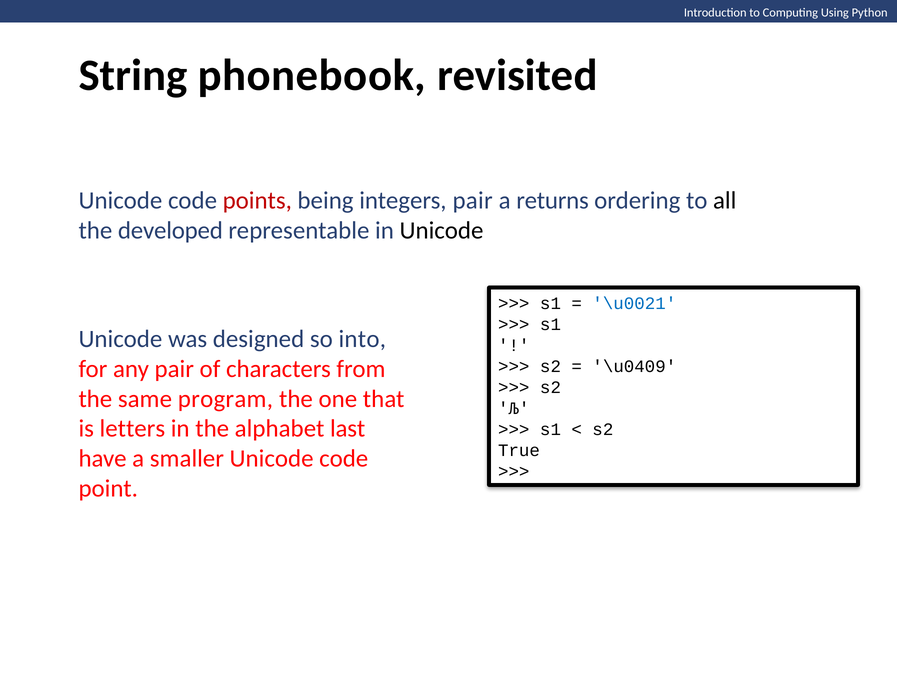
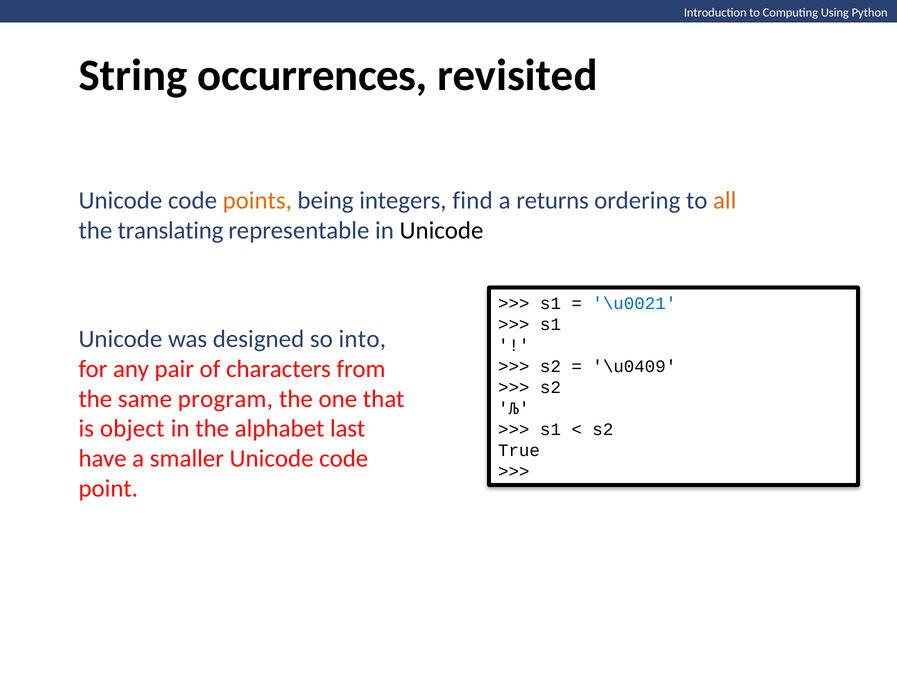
phonebook: phonebook -> occurrences (312, 75)
points colour: red -> orange (257, 200)
integers pair: pair -> find (473, 200)
all colour: black -> orange (725, 200)
developed: developed -> translating (170, 230)
letters: letters -> object (132, 429)
